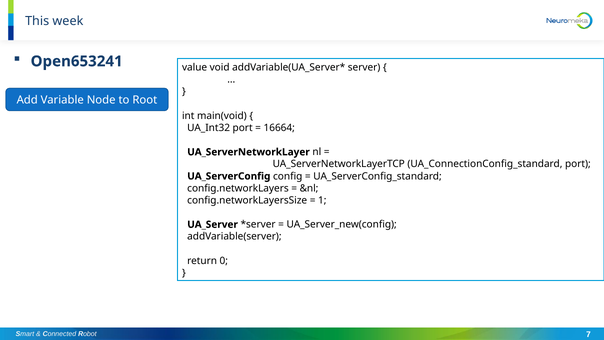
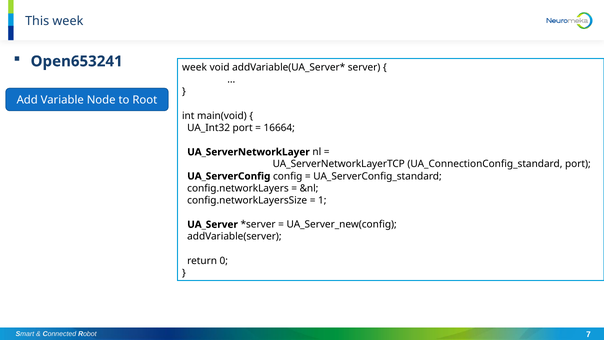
value: value -> week (195, 67)
